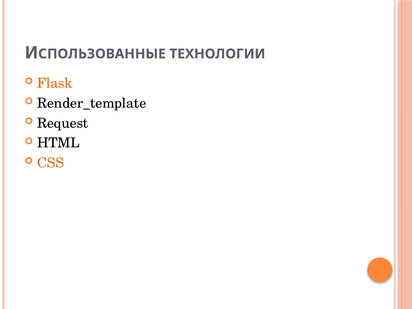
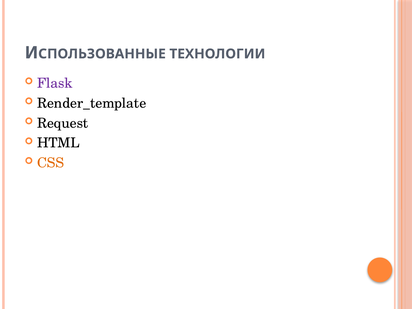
Flask colour: orange -> purple (55, 83)
